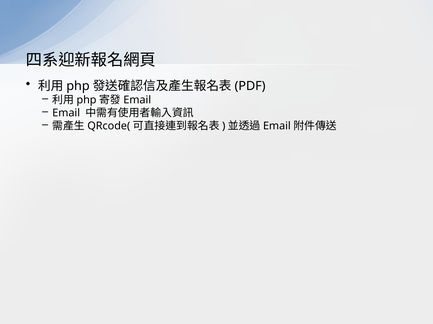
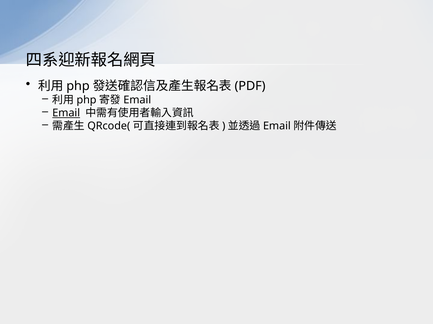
Email underline: none -> present (66, 113)
